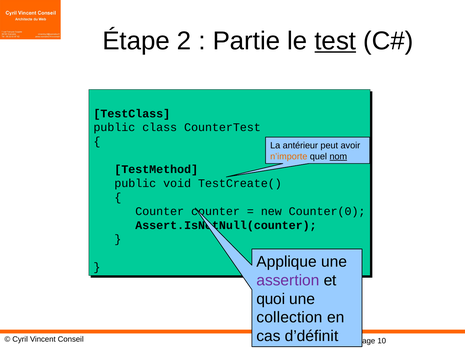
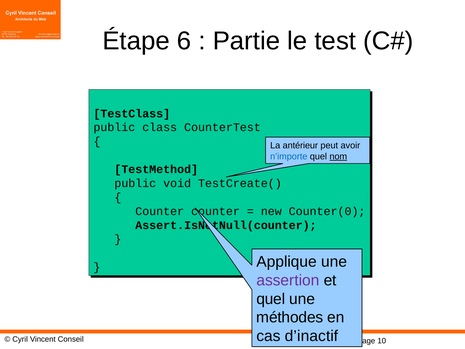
2: 2 -> 6 (184, 41)
test underline: present -> none (335, 41)
n’importe colour: orange -> blue (289, 156)
quoi: quoi -> quel (271, 299)
collection: collection -> méthodes (290, 317)
d’définit: d’définit -> d’inactif (312, 336)
